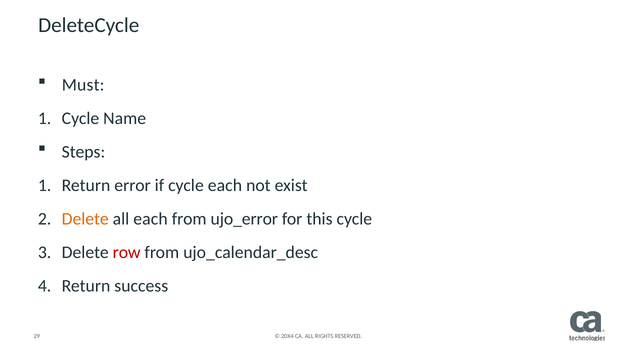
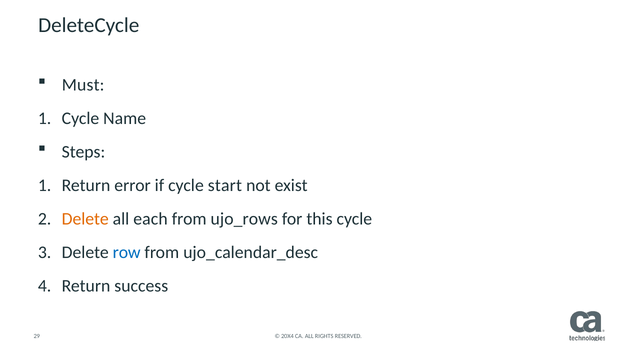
cycle each: each -> start (225, 185)
ujo_error: ujo_error -> ujo_rows (244, 219)
row colour: red -> blue (127, 253)
